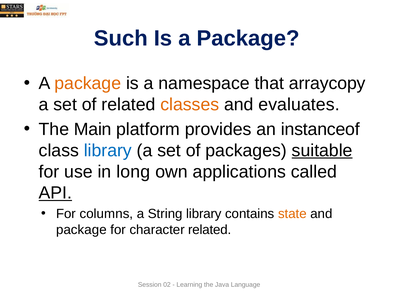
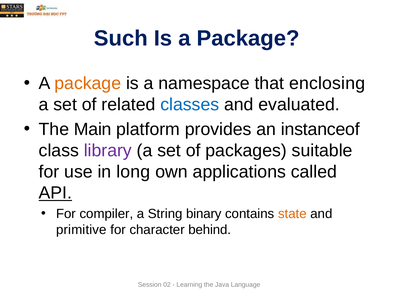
arraycopy: arraycopy -> enclosing (327, 83)
classes colour: orange -> blue (190, 104)
evaluates: evaluates -> evaluated (299, 104)
library colour: blue -> purple (108, 150)
suitable underline: present -> none (322, 150)
columns: columns -> compiler (106, 214)
String library: library -> binary (204, 214)
package: package -> primitive (81, 229)
character related: related -> behind (210, 229)
